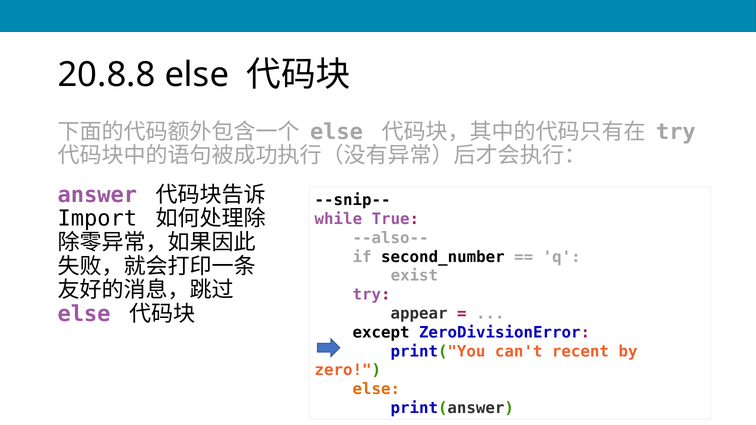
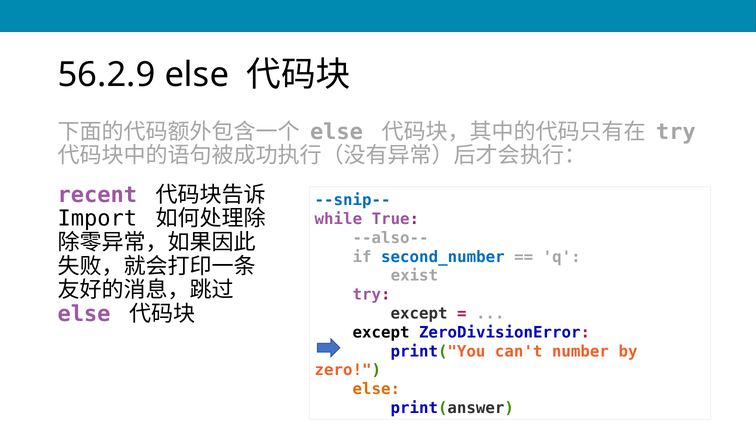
20.8.8: 20.8.8 -> 56.2.9 (107, 75)
answer: answer -> recent (97, 195)
--snip-- colour: black -> blue (353, 200)
second_number colour: black -> blue (443, 257)
appear: appear -> except (419, 314)
recent: recent -> number (580, 352)
